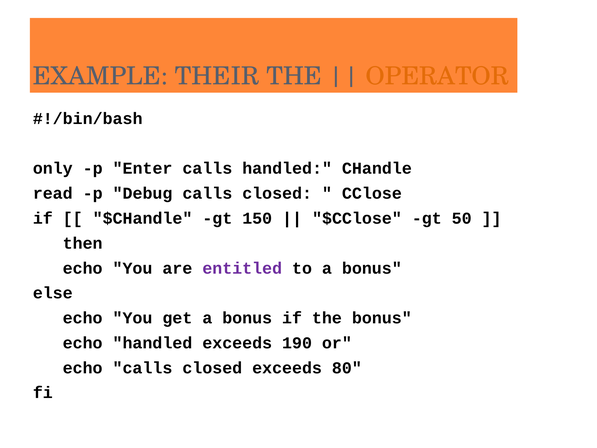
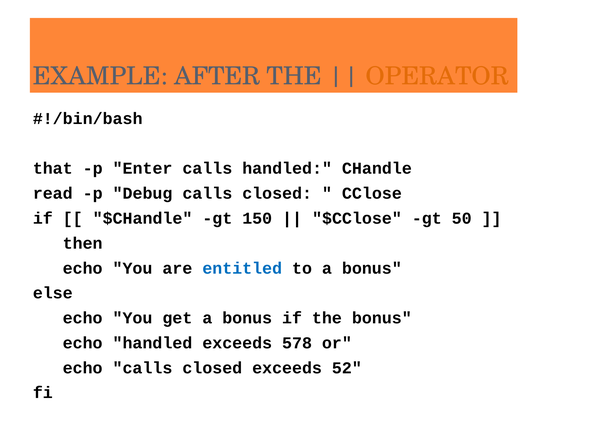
THEIR: THEIR -> AFTER (217, 76)
only: only -> that (53, 168)
entitled colour: purple -> blue (242, 268)
190: 190 -> 578 (297, 343)
80: 80 -> 52 (347, 368)
